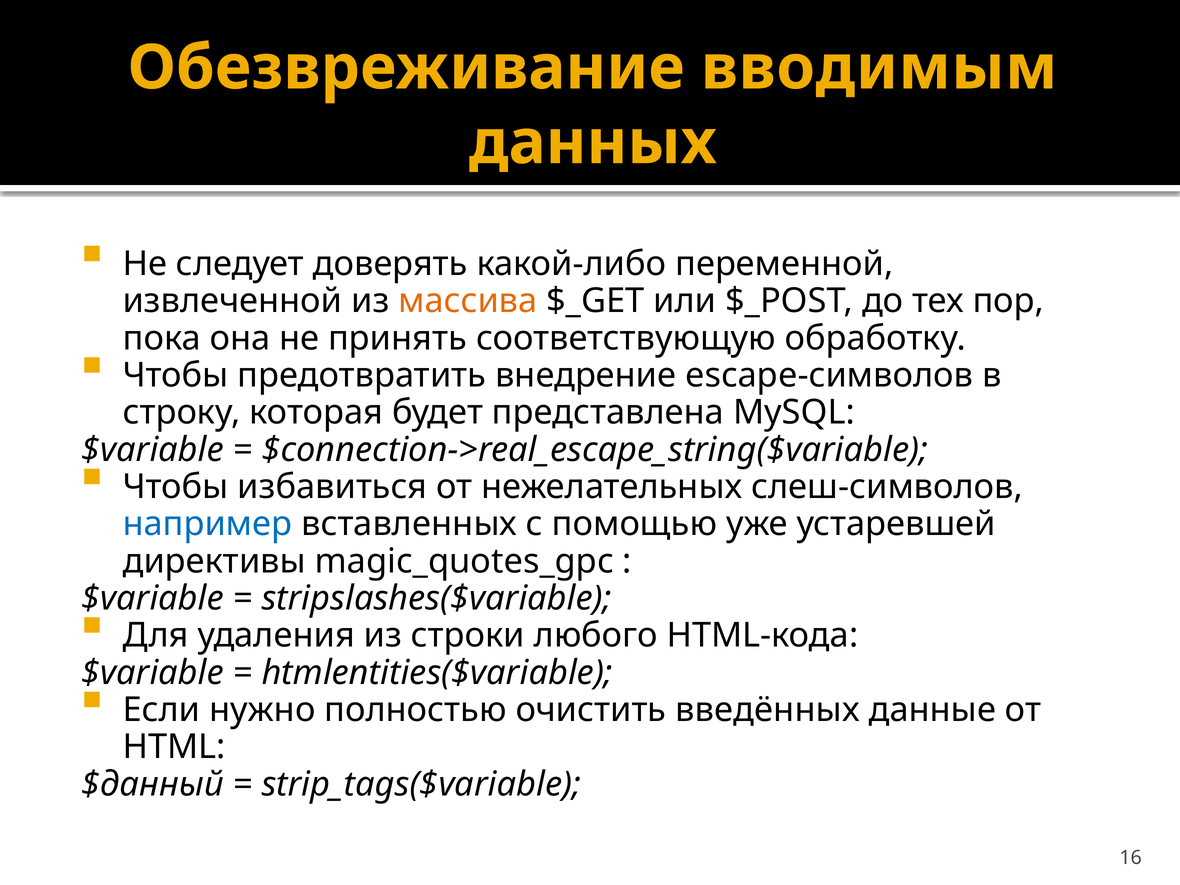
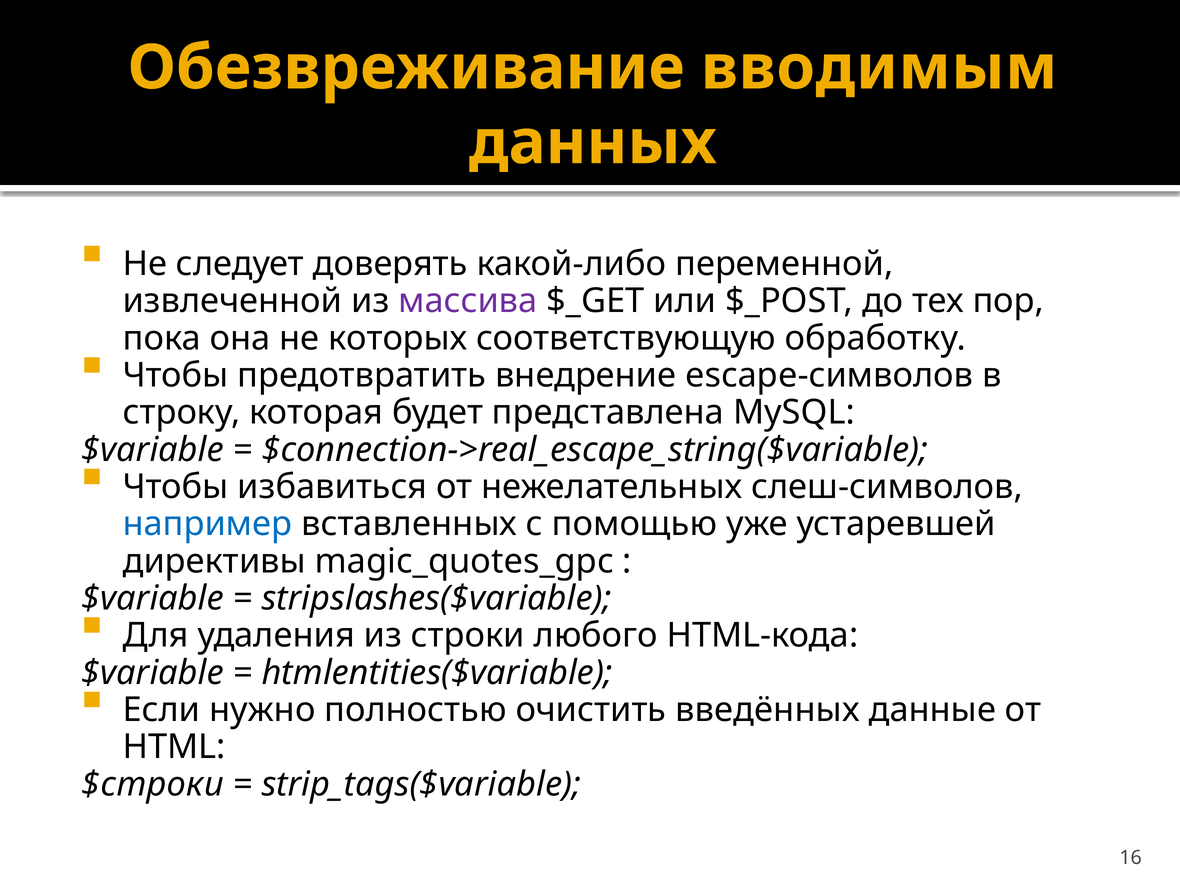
массива colour: orange -> purple (468, 301)
принять: принять -> которых (398, 338)
$данный: $данный -> $строки (153, 784)
